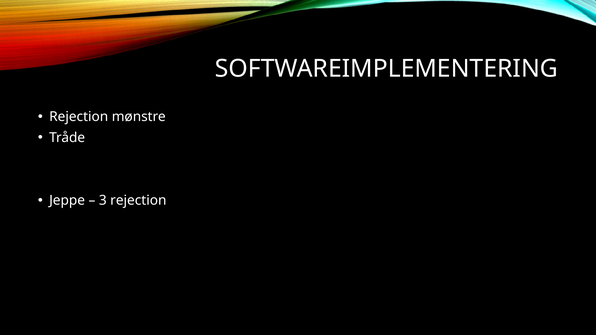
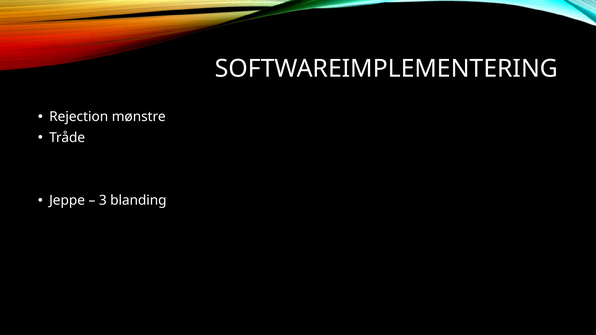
3 rejection: rejection -> blanding (138, 201)
